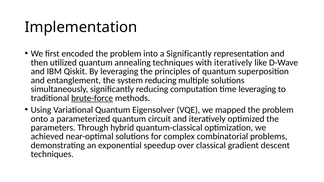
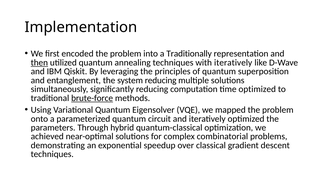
a Significantly: Significantly -> Traditionally (189, 54)
then underline: none -> present (39, 63)
time leveraging: leveraging -> optimized (257, 89)
